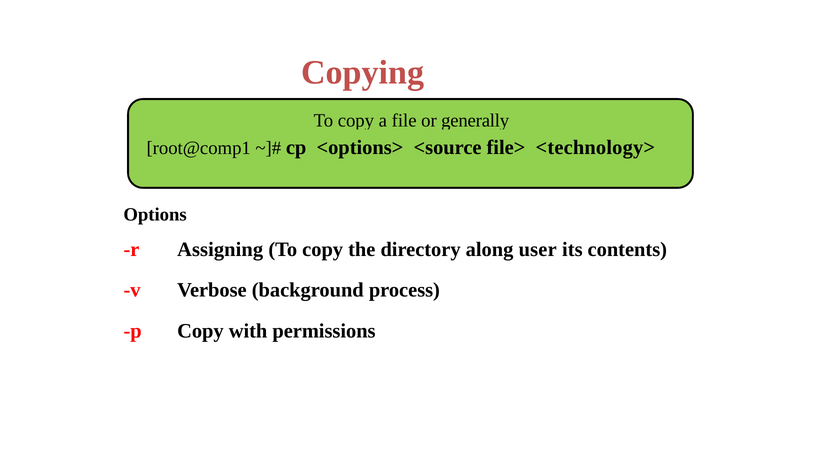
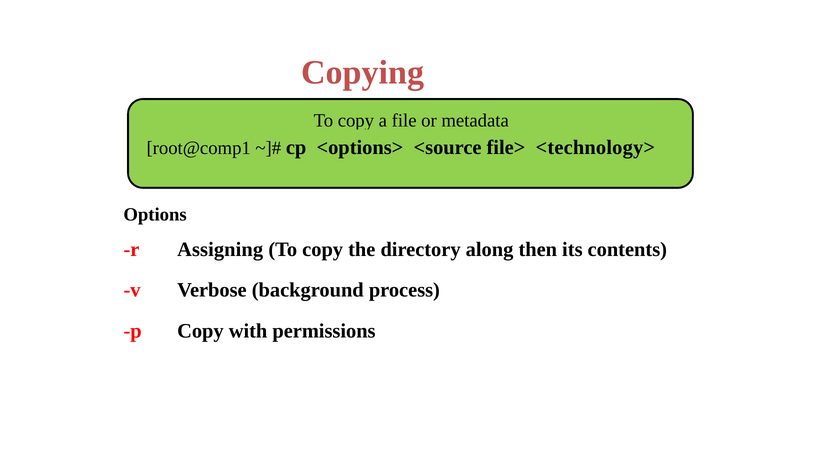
generally: generally -> metadata (475, 121)
user: user -> then (538, 249)
